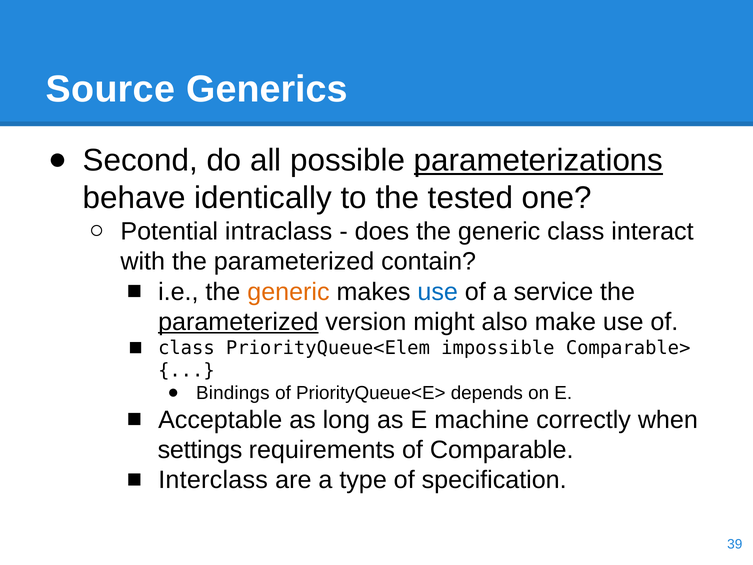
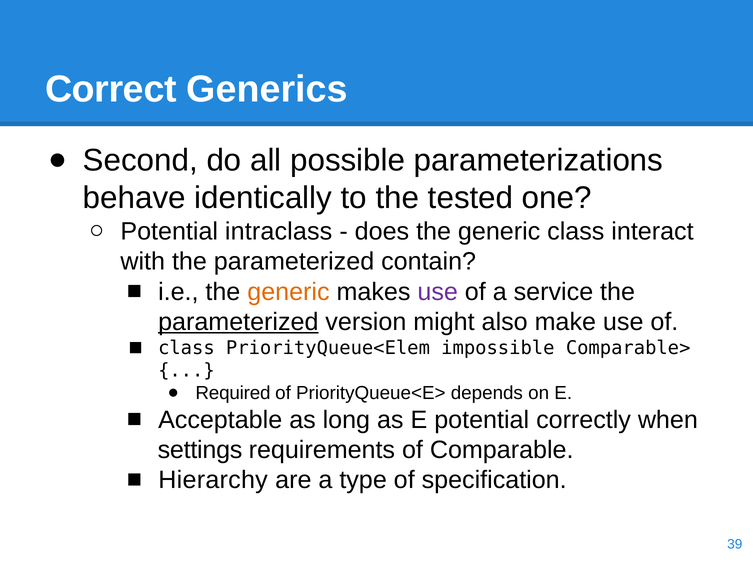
Source: Source -> Correct (111, 89)
parameterizations underline: present -> none (538, 160)
use colour: blue -> purple (438, 292)
Bindings: Bindings -> Required (233, 393)
E machine: machine -> potential (482, 420)
Interclass: Interclass -> Hierarchy (213, 480)
